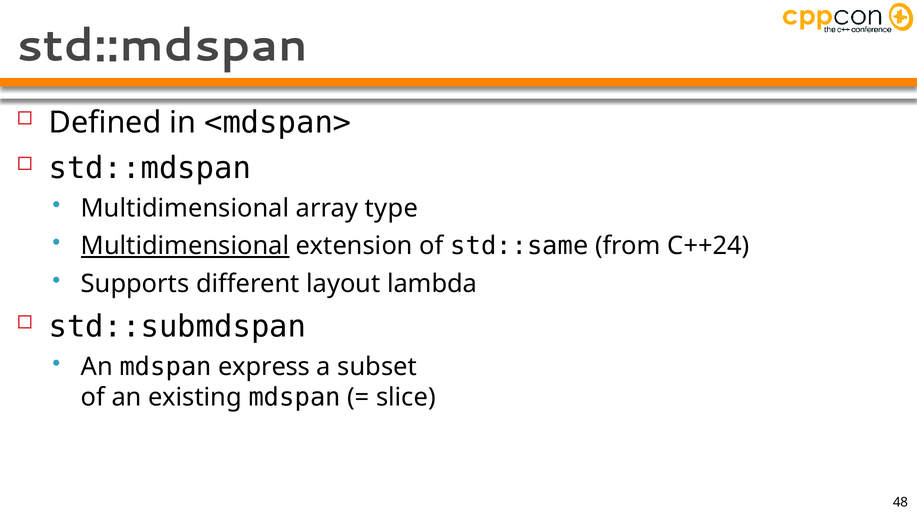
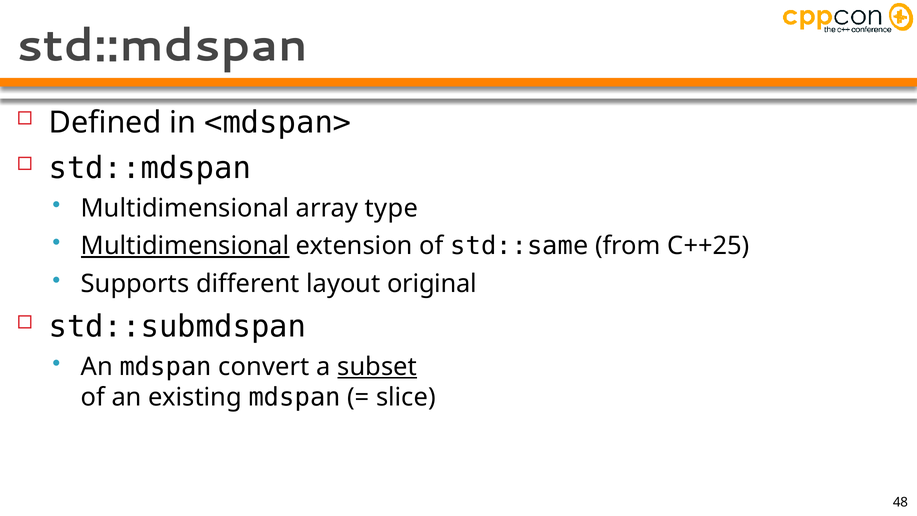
C++24: C++24 -> C++25 (708, 246)
lambda: lambda -> original (432, 284)
express: express -> convert (264, 367)
subset underline: none -> present (377, 367)
